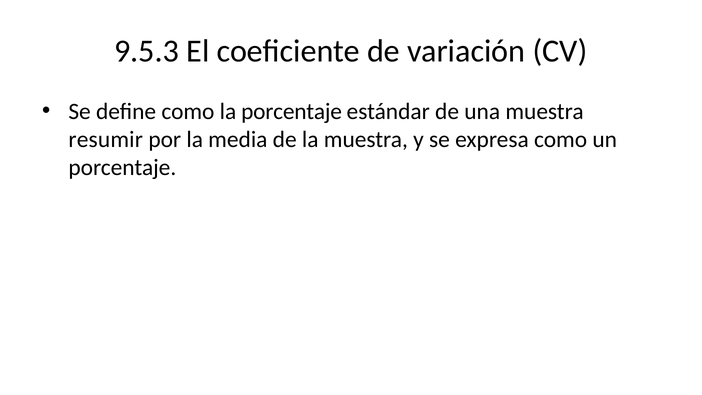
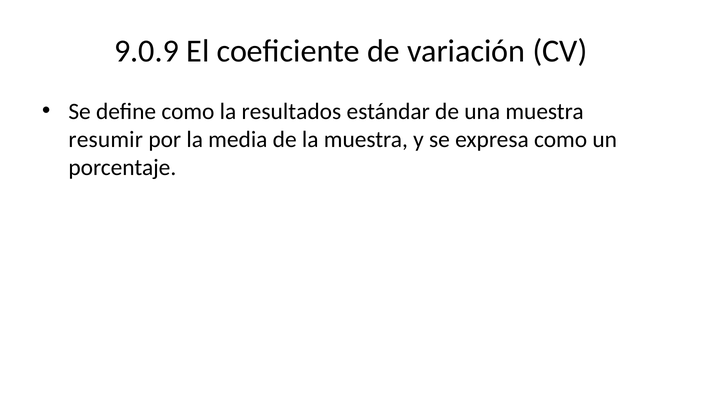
9.5.3: 9.5.3 -> 9.0.9 (147, 51)
la porcentaje: porcentaje -> resultados (291, 111)
